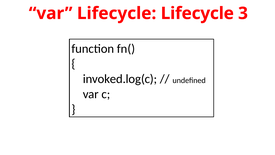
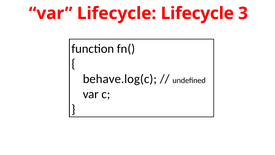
invoked.log(c: invoked.log(c -> behave.log(c (120, 79)
